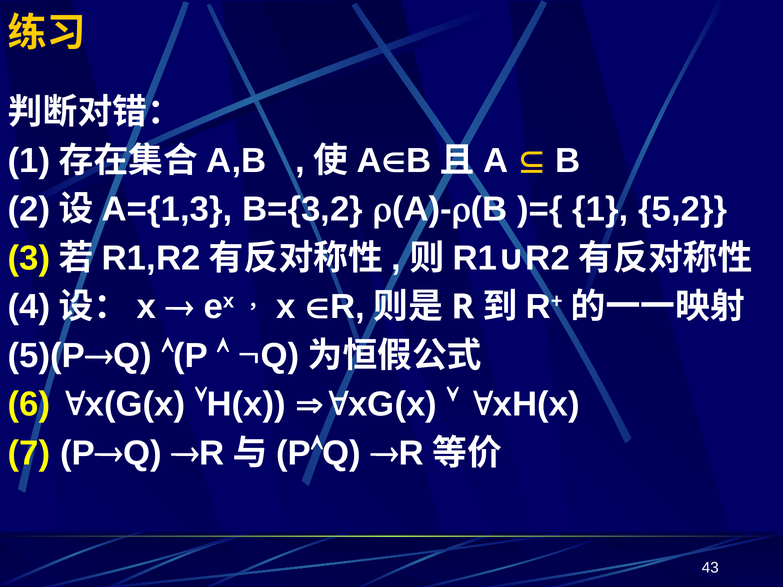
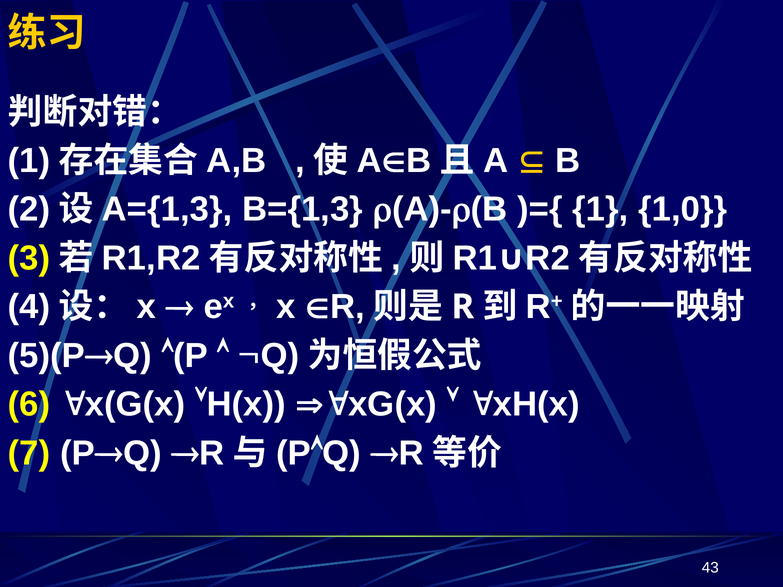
B={3,2: B={3,2 -> B={1,3 (303, 210)
5,2: 5,2 -> 1,0 (683, 210)
